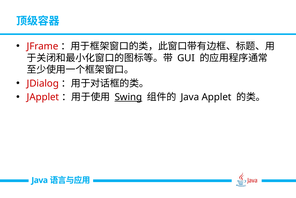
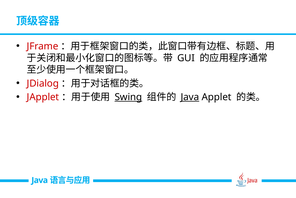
Java underline: none -> present (190, 97)
